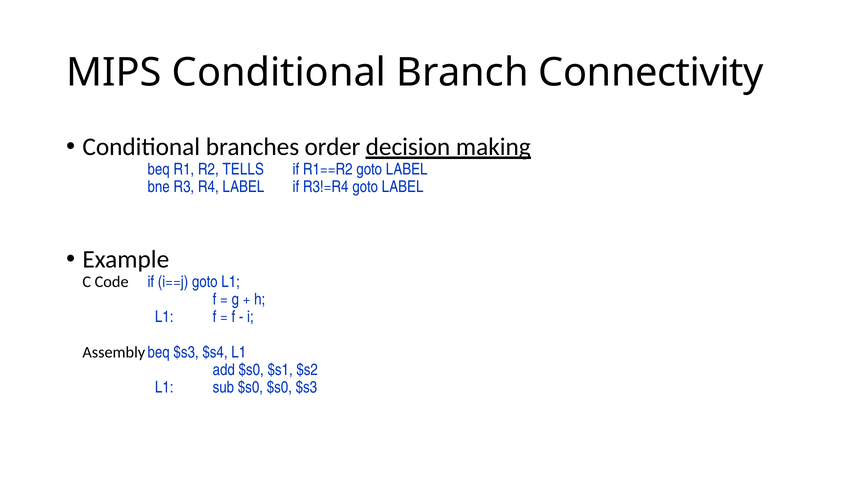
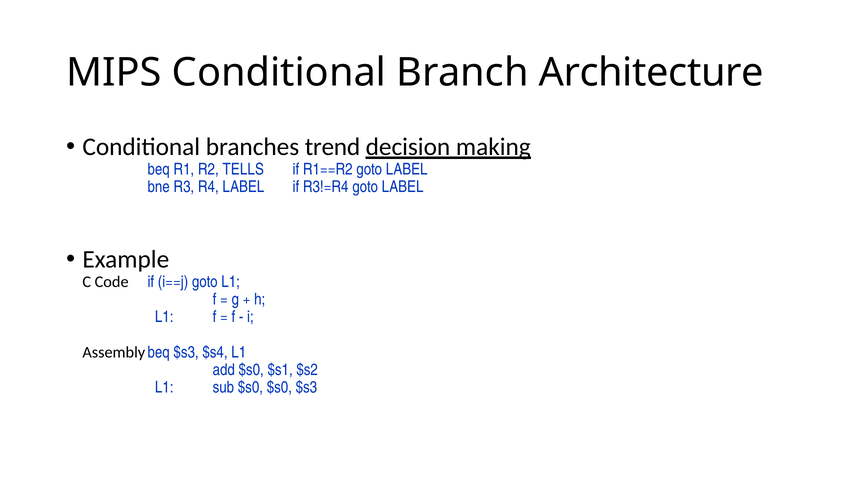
Connectivity: Connectivity -> Architecture (651, 73)
order: order -> trend (332, 147)
